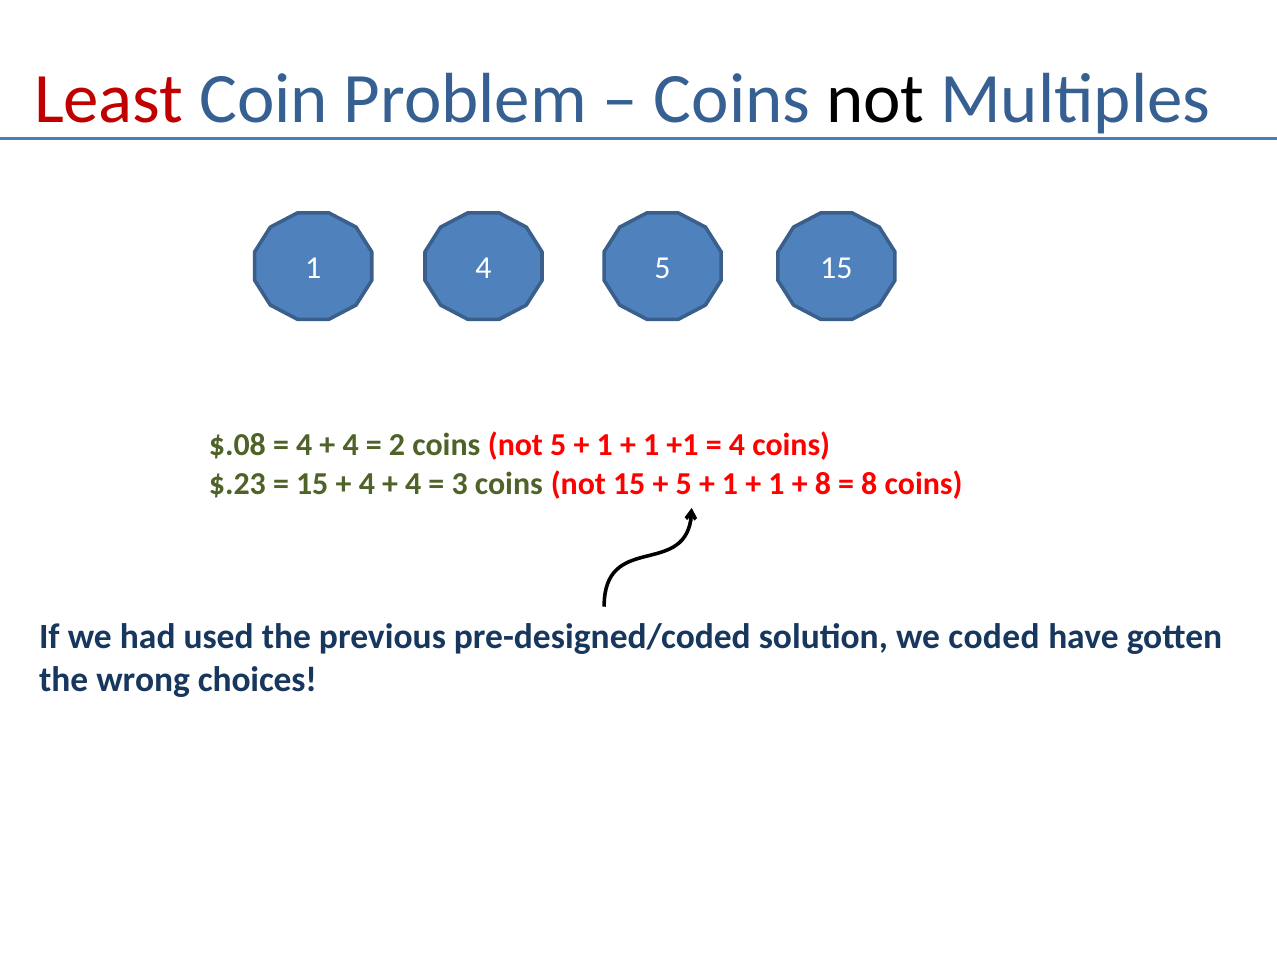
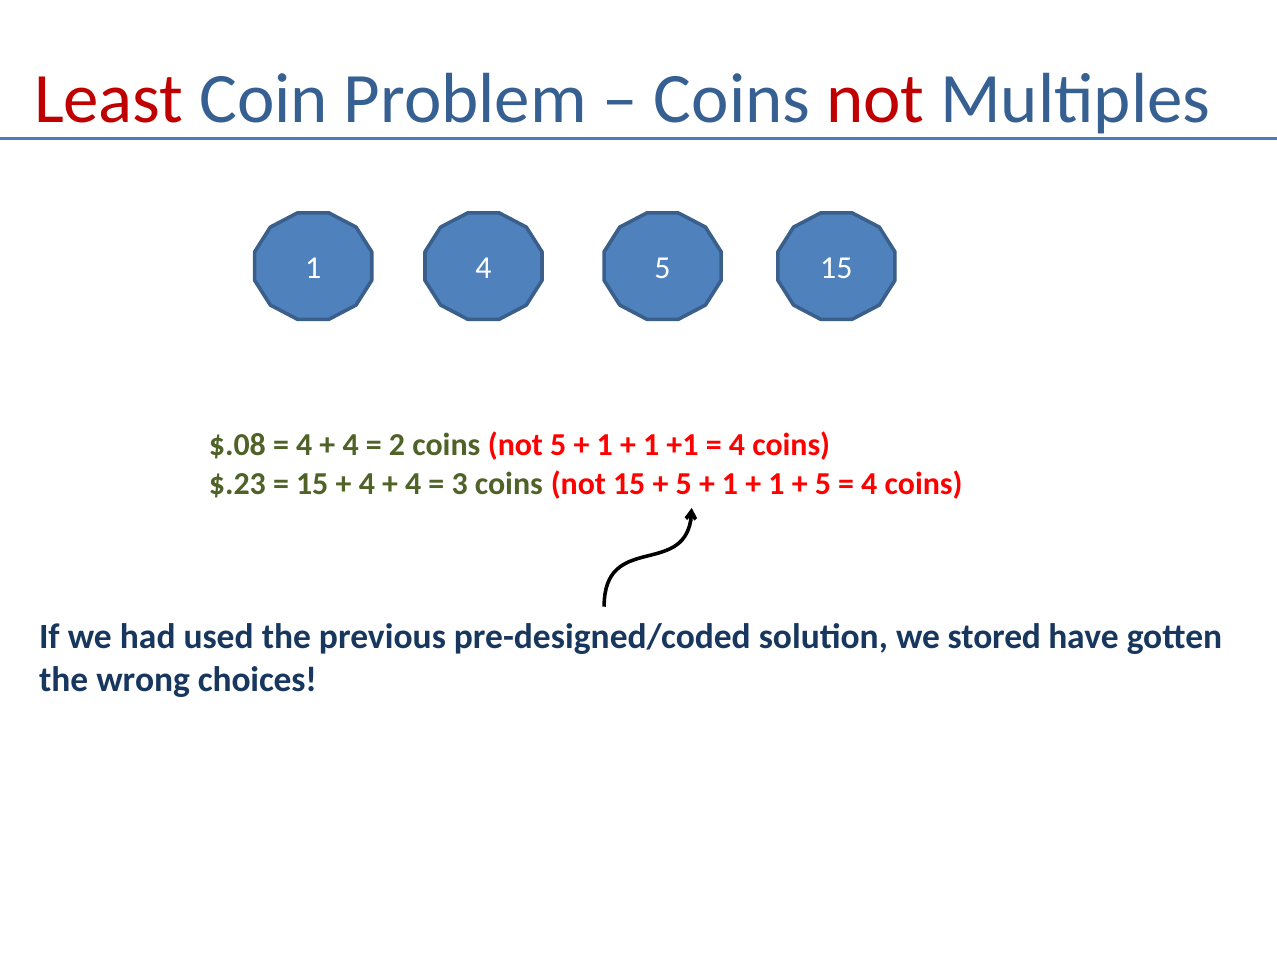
not colour: black -> red (875, 99)
8: 8 -> 5 (823, 484)
8: 8 -> 4 (869, 484)
coded: coded -> stored (994, 637)
